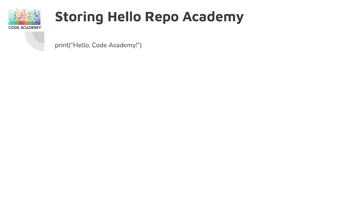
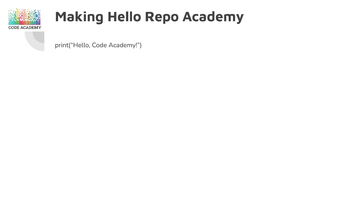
Storing: Storing -> Making (79, 17)
